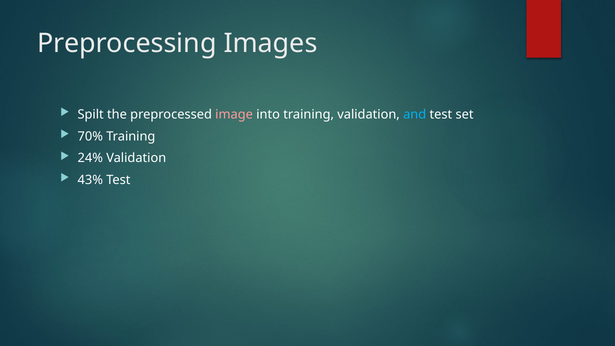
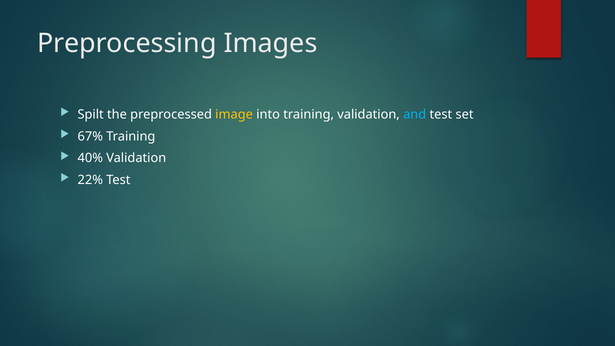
image colour: pink -> yellow (234, 114)
70%: 70% -> 67% (90, 136)
24%: 24% -> 40% (90, 158)
43%: 43% -> 22% (90, 180)
